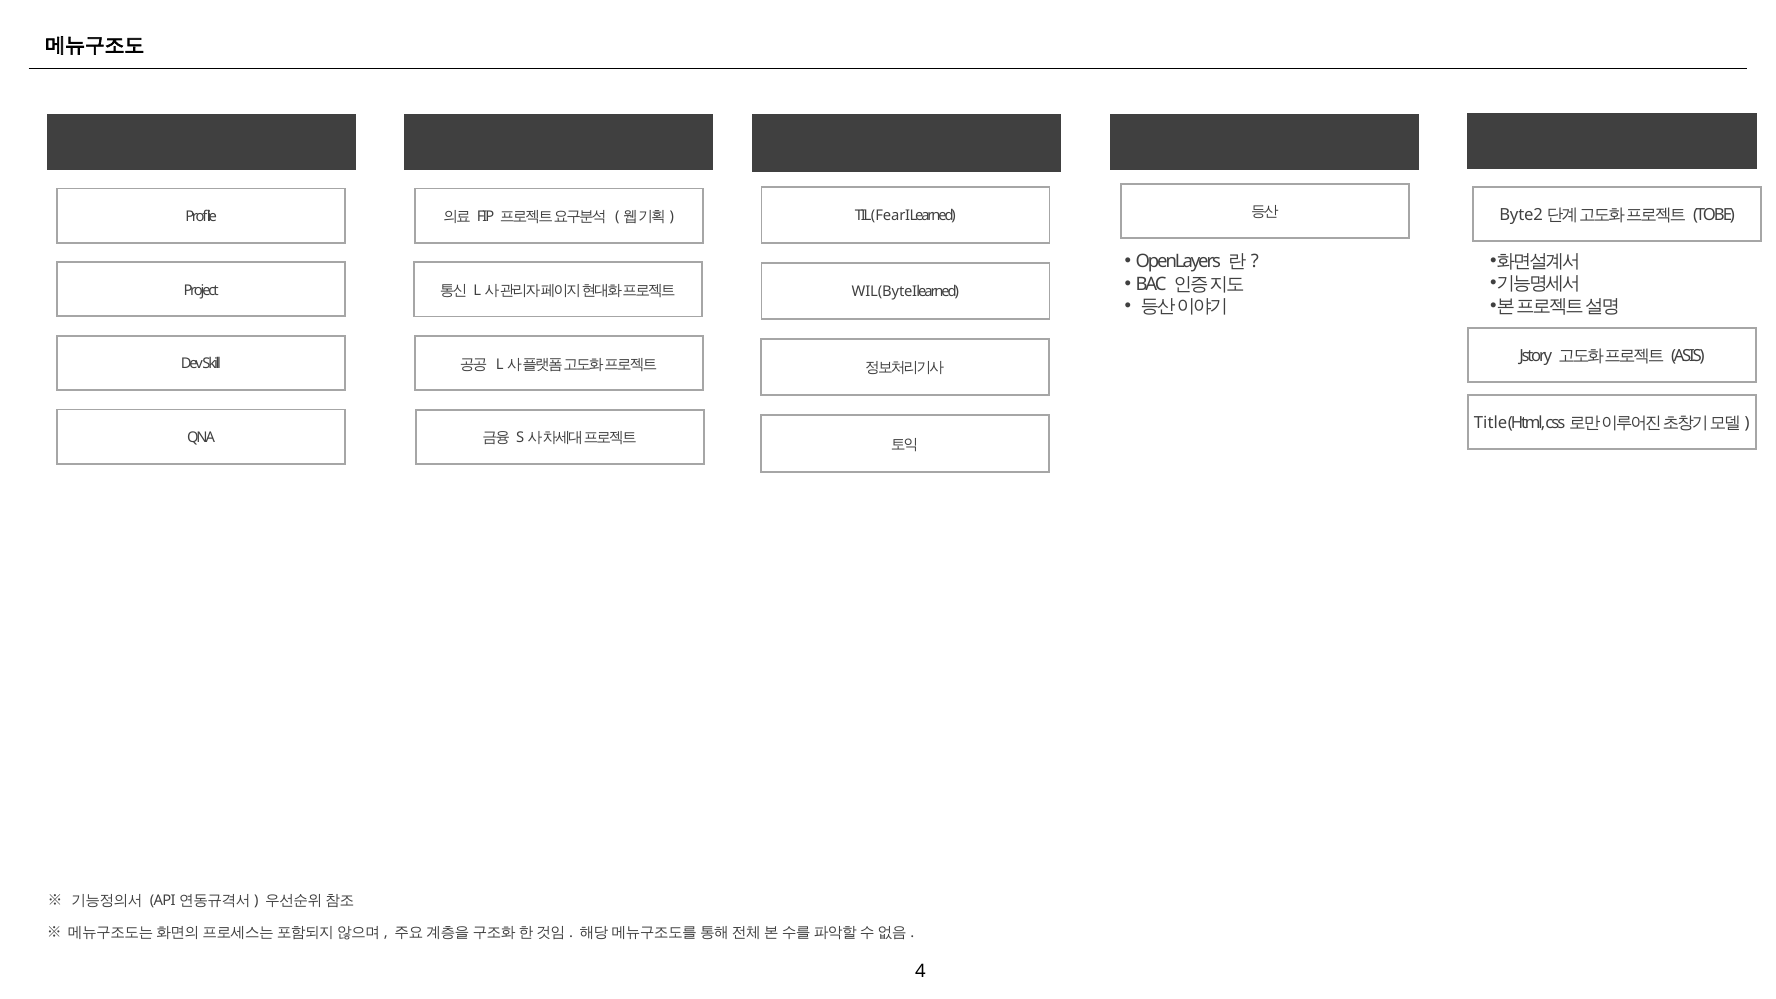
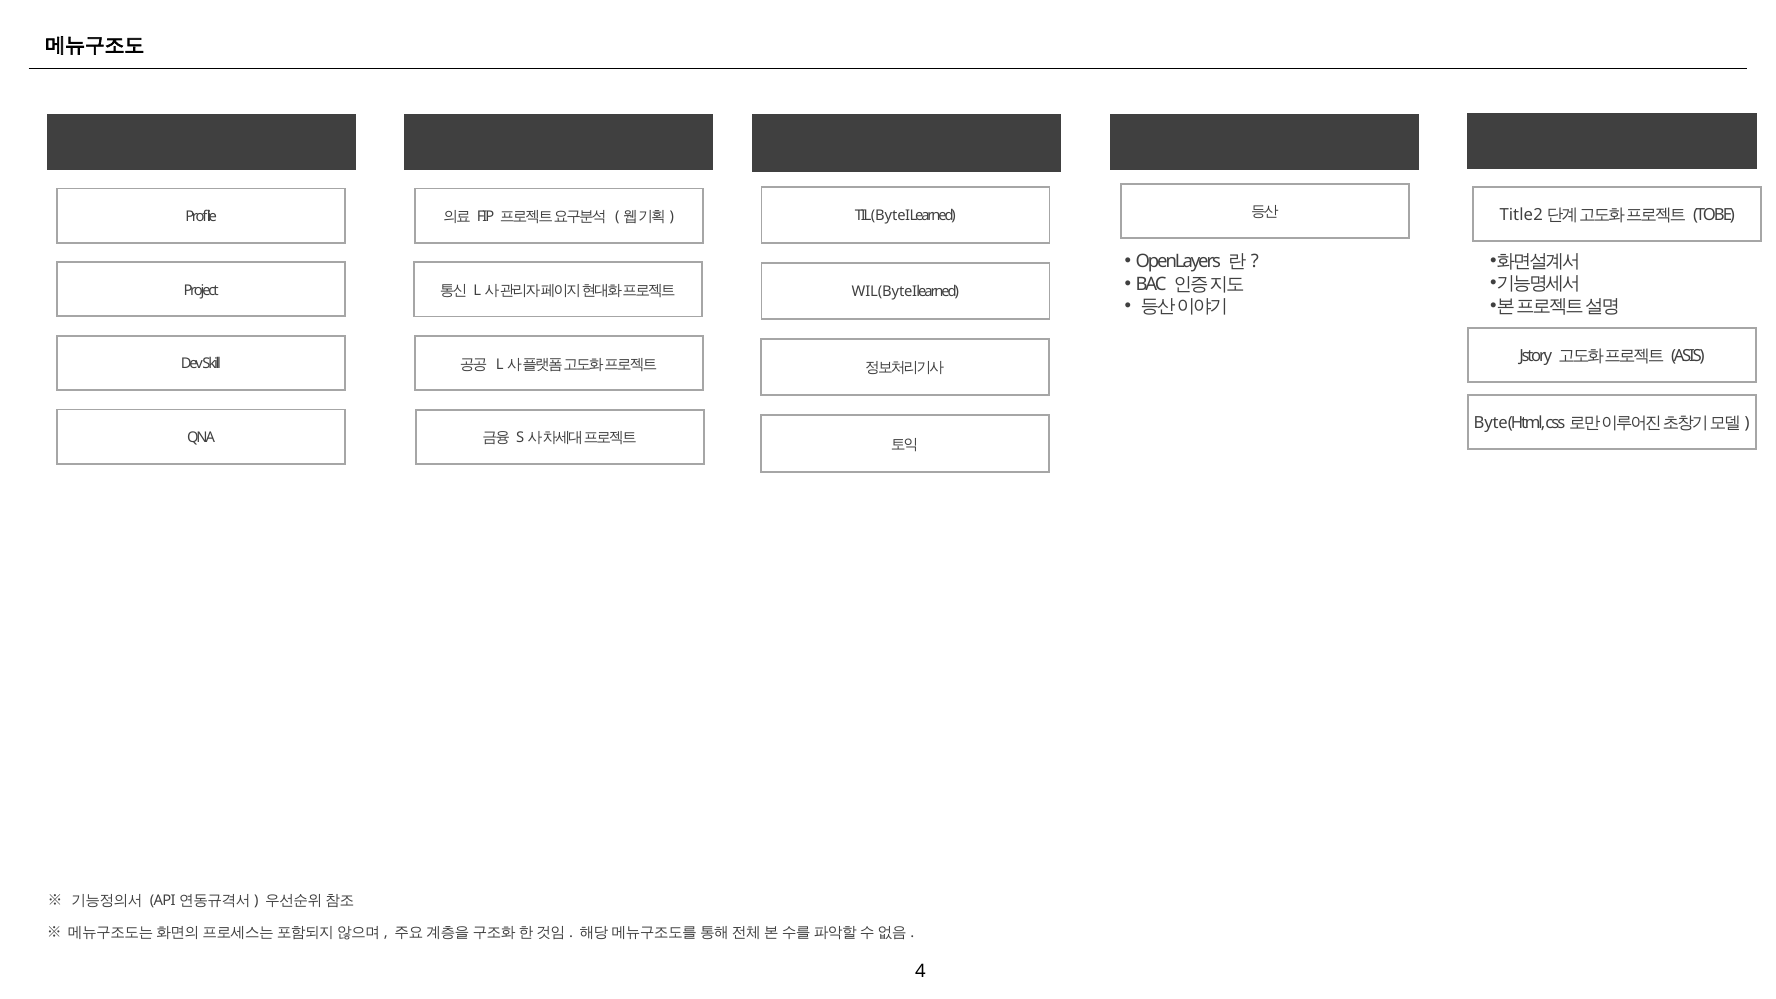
Byte: Byte -> Title (1516, 215)
TIL Fear: Fear -> Byte (888, 216)
Title: Title -> Byte (1491, 423)
